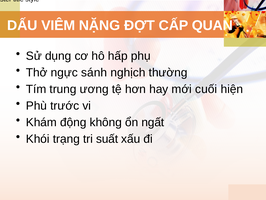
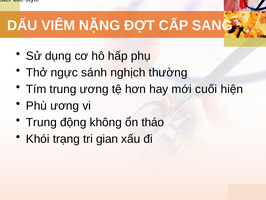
QUAN: QUAN -> SANG (212, 25)
Phù trước: trước -> ương (65, 105)
Khám: Khám -> Trung (41, 122)
ngất: ngất -> tháo (153, 122)
suất: suất -> gian (107, 139)
